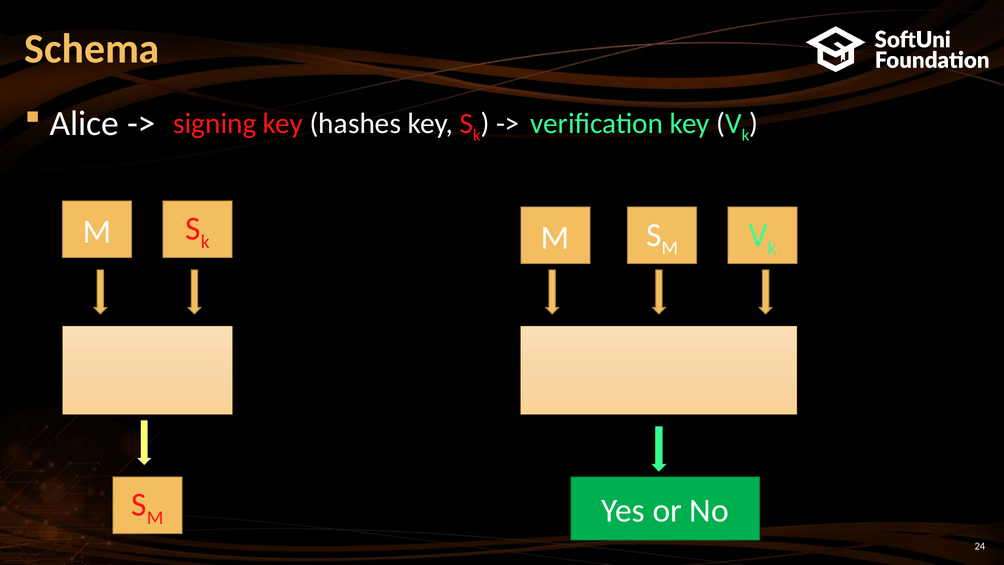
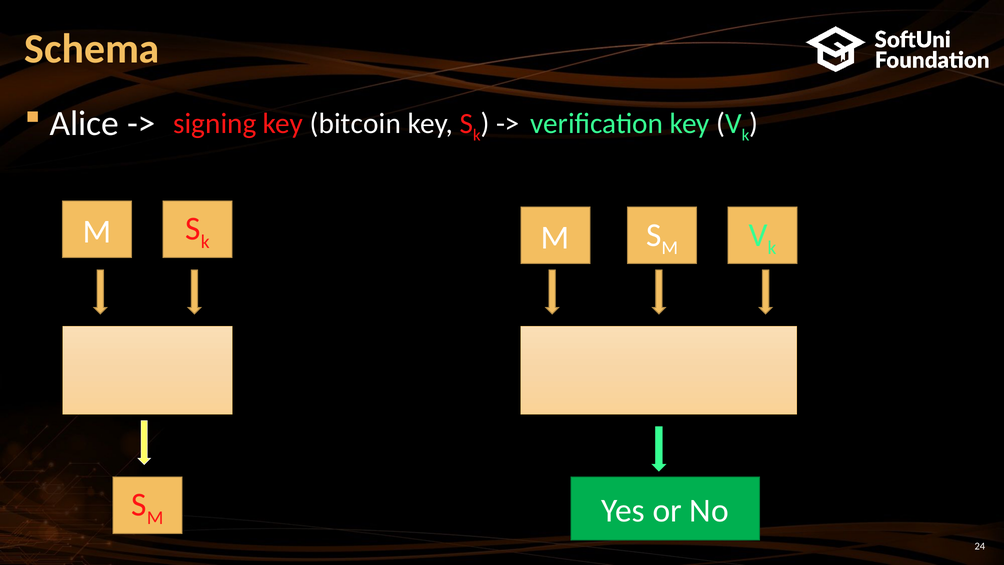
hashes: hashes -> bitcoin (355, 124)
